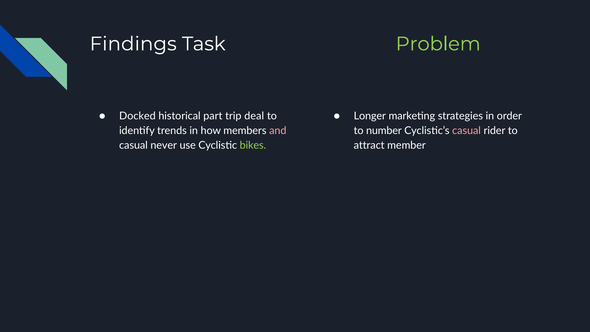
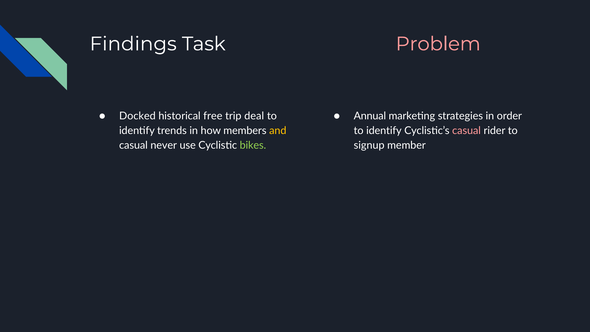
Problem colour: light green -> pink (438, 44)
part: part -> free (213, 116)
Longer: Longer -> Annual (370, 116)
and colour: pink -> yellow (278, 131)
number: number -> identify (384, 131)
attract: attract -> signup (369, 145)
